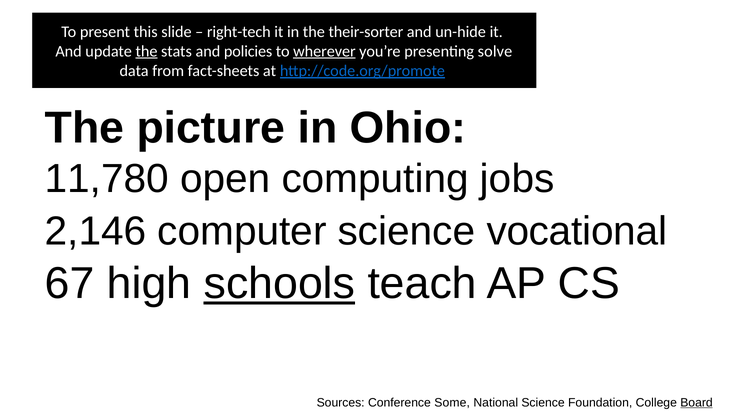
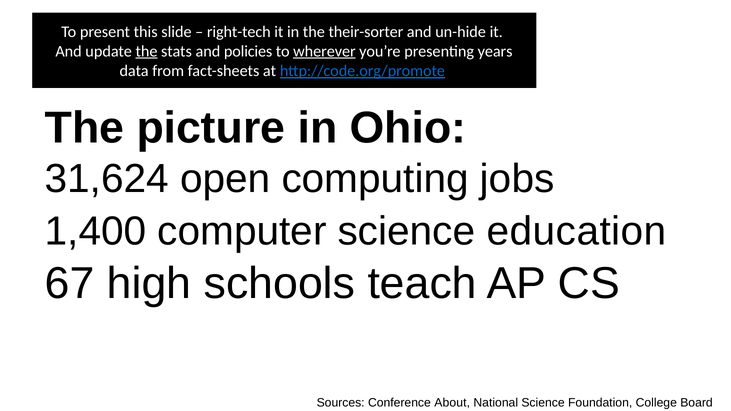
solve: solve -> years (495, 51)
11,780: 11,780 -> 31,624 (107, 179)
2,146: 2,146 -> 1,400 (96, 232)
vocational: vocational -> education (576, 232)
schools underline: present -> none (279, 284)
Some: Some -> About (452, 403)
Board underline: present -> none (696, 403)
